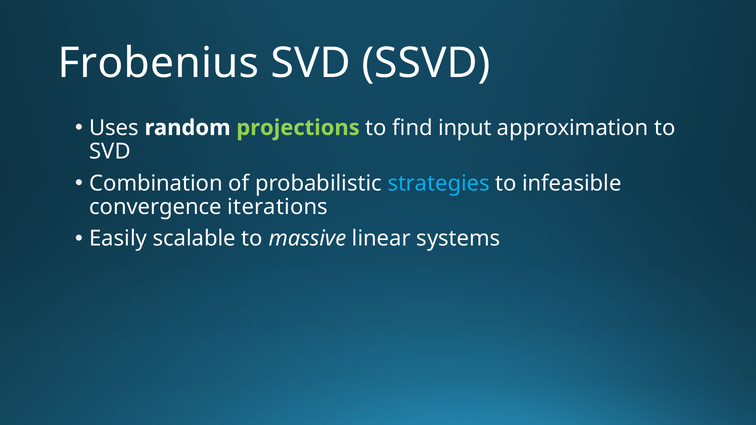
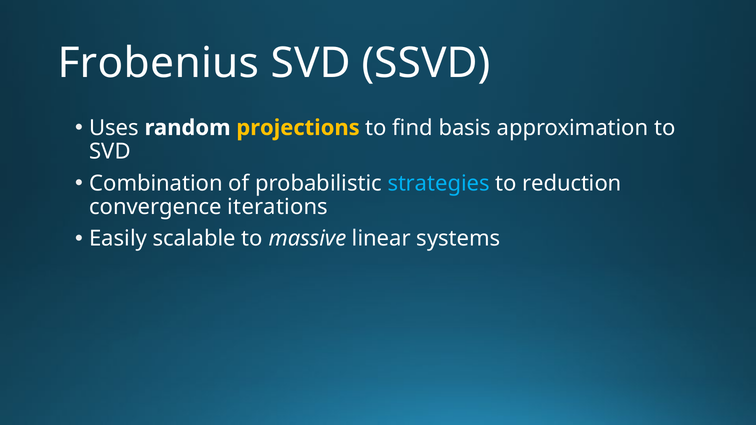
projections colour: light green -> yellow (298, 128)
input: input -> basis (465, 128)
infeasible: infeasible -> reduction (572, 183)
